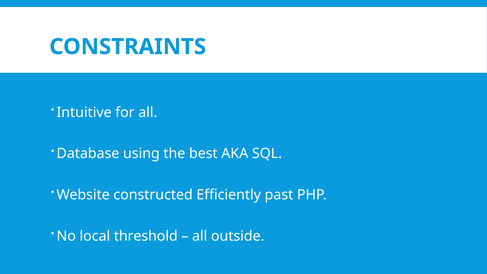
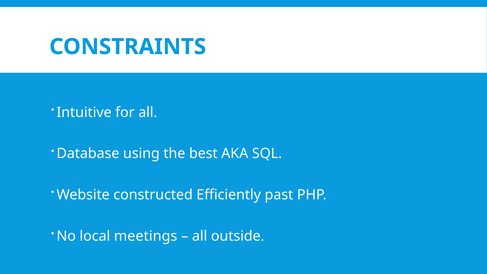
threshold: threshold -> meetings (146, 236)
